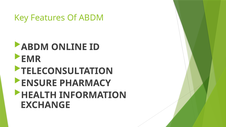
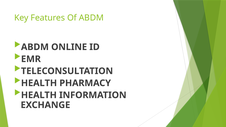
ENSURE: ENSURE -> HEALTH (39, 83)
